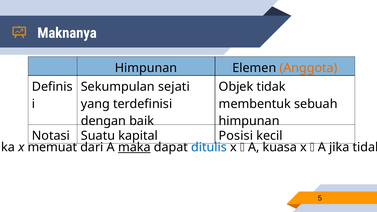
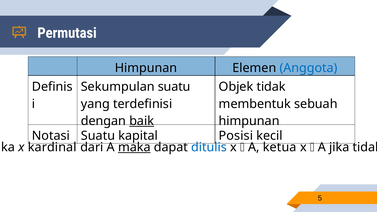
Maknanya: Maknanya -> Permutasi (67, 33)
Anggota colour: orange -> blue (309, 68)
Sekumpulan sejati: sejati -> suatu (174, 87)
baik underline: none -> present (142, 121)
memuat: memuat -> kardinal (52, 147)
kuasa: kuasa -> ketua (280, 147)
